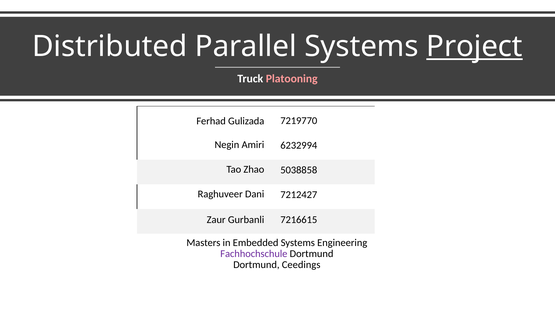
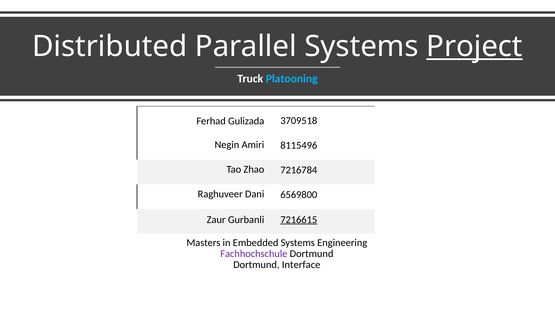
Platooning colour: pink -> light blue (292, 79)
7219770: 7219770 -> 3709518 (299, 121)
6232994: 6232994 -> 8115496 (299, 146)
5038858: 5038858 -> 7216784 (299, 170)
7212427: 7212427 -> 6569800 (299, 195)
7216615 underline: none -> present (299, 220)
Ceedings: Ceedings -> Interface (301, 265)
